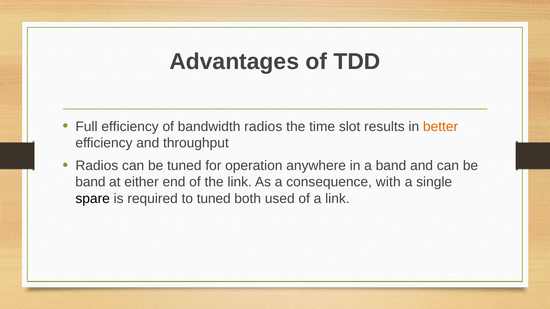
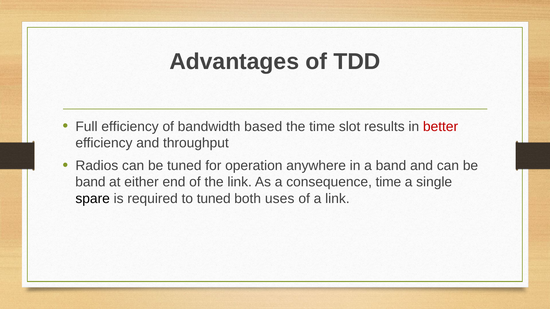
bandwidth radios: radios -> based (263, 127)
better colour: orange -> red (441, 127)
consequence with: with -> time (388, 182)
used: used -> uses (280, 199)
